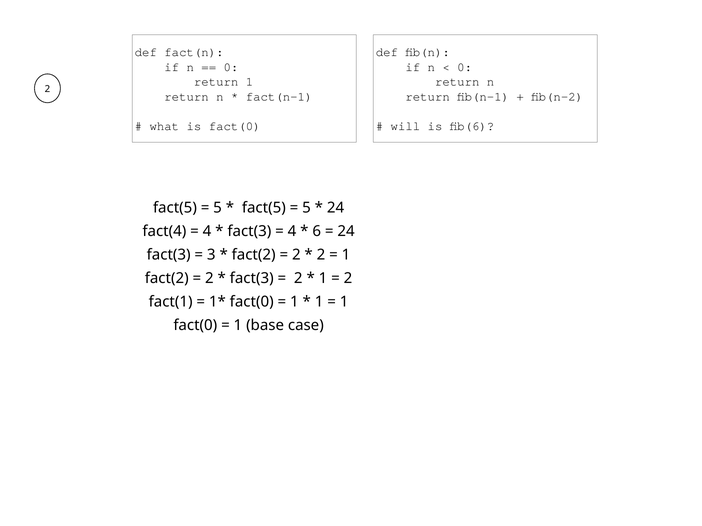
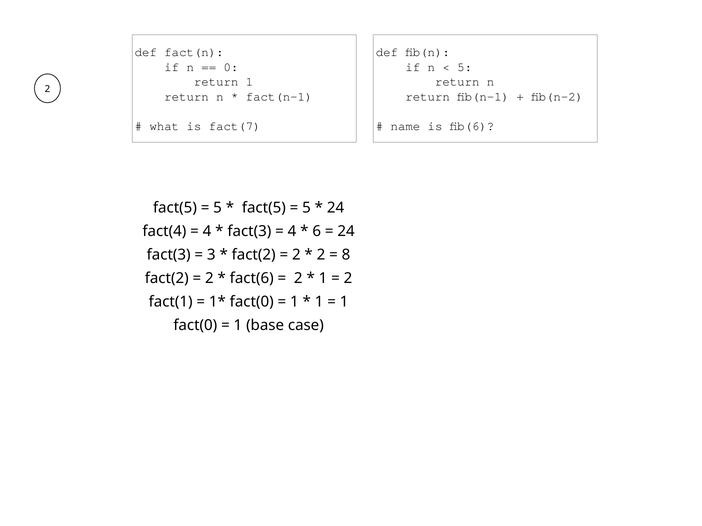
0: 0 -> 5 (465, 67)
is fact(0: fact(0 -> fact(7 (235, 126)
will: will -> name (405, 126)
1: 1 -> 8 (346, 255)
fact(3: fact(3 -> fact(6 (252, 279)
